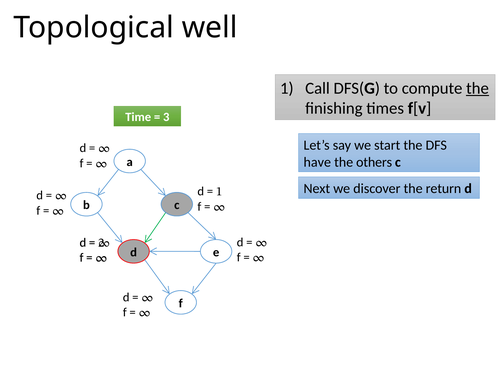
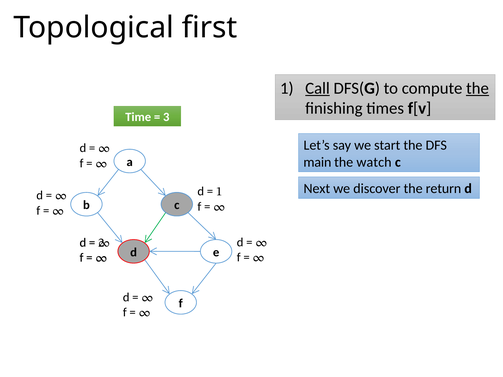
well: well -> first (210, 27)
Call underline: none -> present (317, 88)
have: have -> main (317, 162)
others: others -> watch (374, 162)
